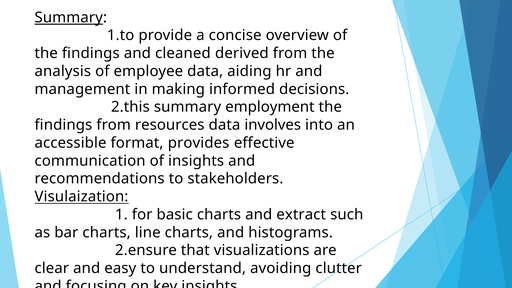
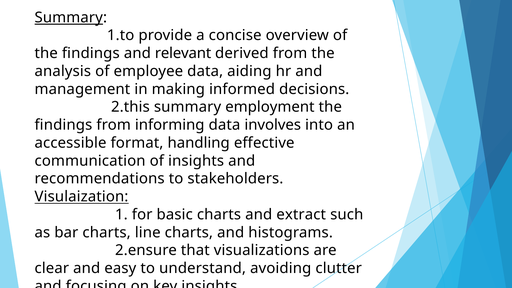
cleaned: cleaned -> relevant (183, 53)
resources: resources -> informing (170, 125)
provides: provides -> handling (199, 143)
